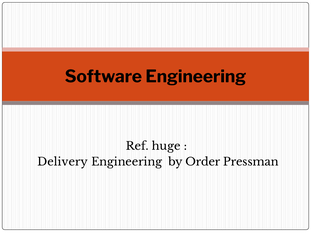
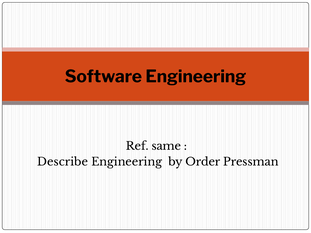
huge: huge -> same (166, 146)
Delivery: Delivery -> Describe (63, 162)
